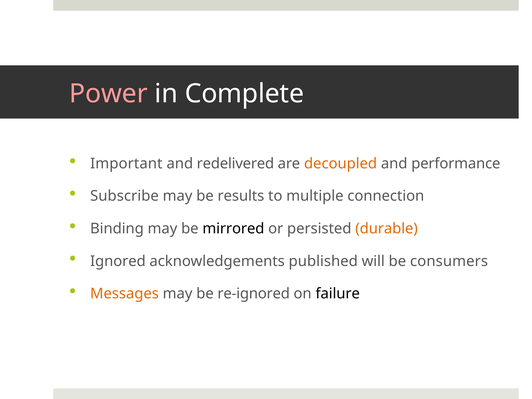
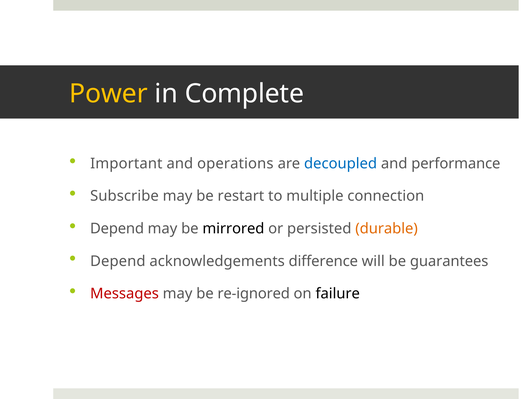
Power colour: pink -> yellow (108, 94)
redelivered: redelivered -> operations (235, 164)
decoupled colour: orange -> blue (341, 164)
results: results -> restart (241, 196)
Binding: Binding -> Depend (117, 229)
Ignored: Ignored -> Depend (118, 261)
published: published -> difference (323, 261)
consumers: consumers -> guarantees (449, 261)
Messages colour: orange -> red (125, 294)
